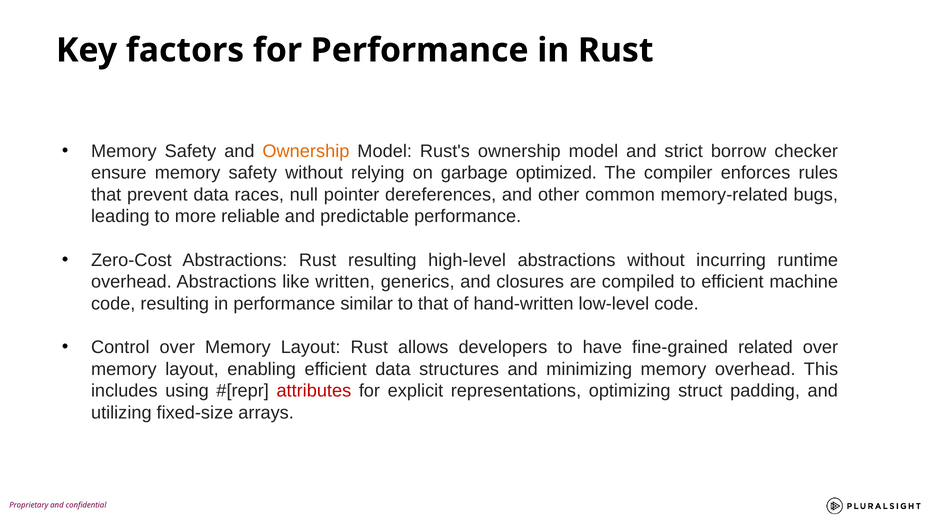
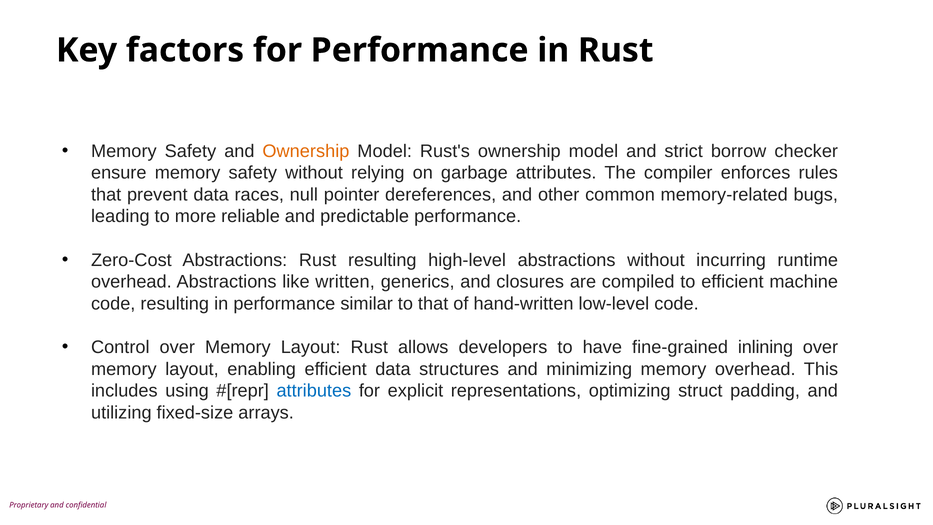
garbage optimized: optimized -> attributes (556, 173)
related: related -> inlining (766, 347)
attributes colour: red -> blue (314, 391)
